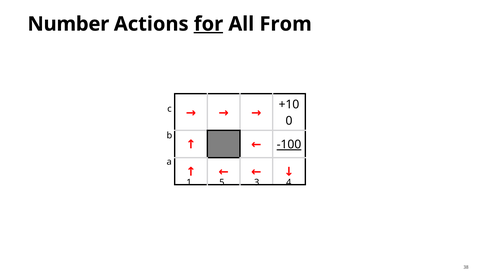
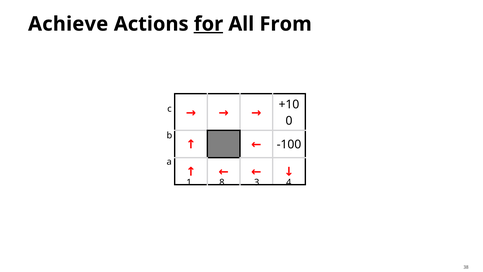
Number: Number -> Achieve (68, 24)
-100 underline: present -> none (289, 144)
5: 5 -> 8 (222, 182)
